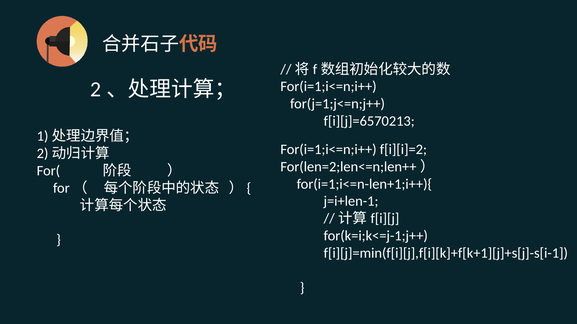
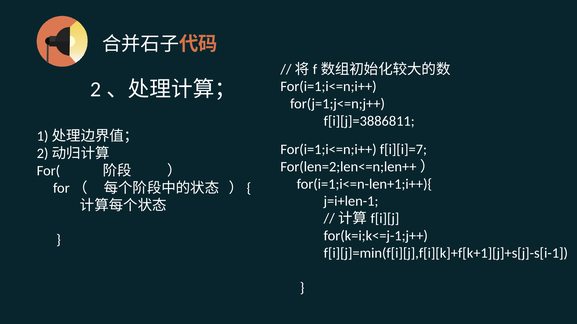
f[i][j]=6570213: f[i][j]=6570213 -> f[i][j]=3886811 (369, 121)
f[i][i]=2: f[i][i]=2 -> f[i][i]=7 (403, 150)
